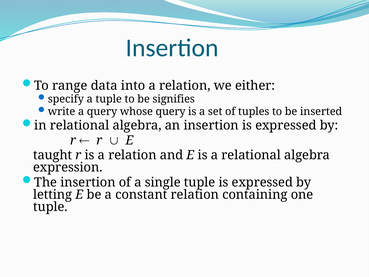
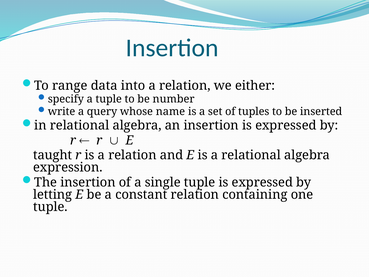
signifies: signifies -> number (174, 99)
whose query: query -> name (170, 112)
